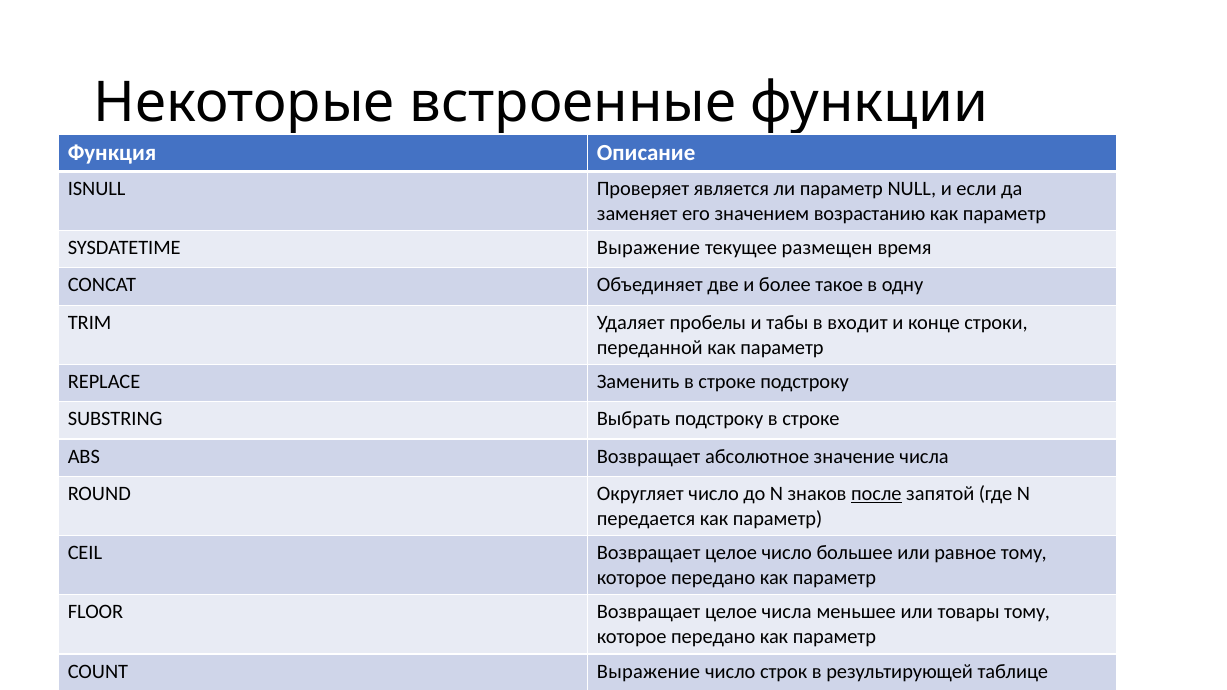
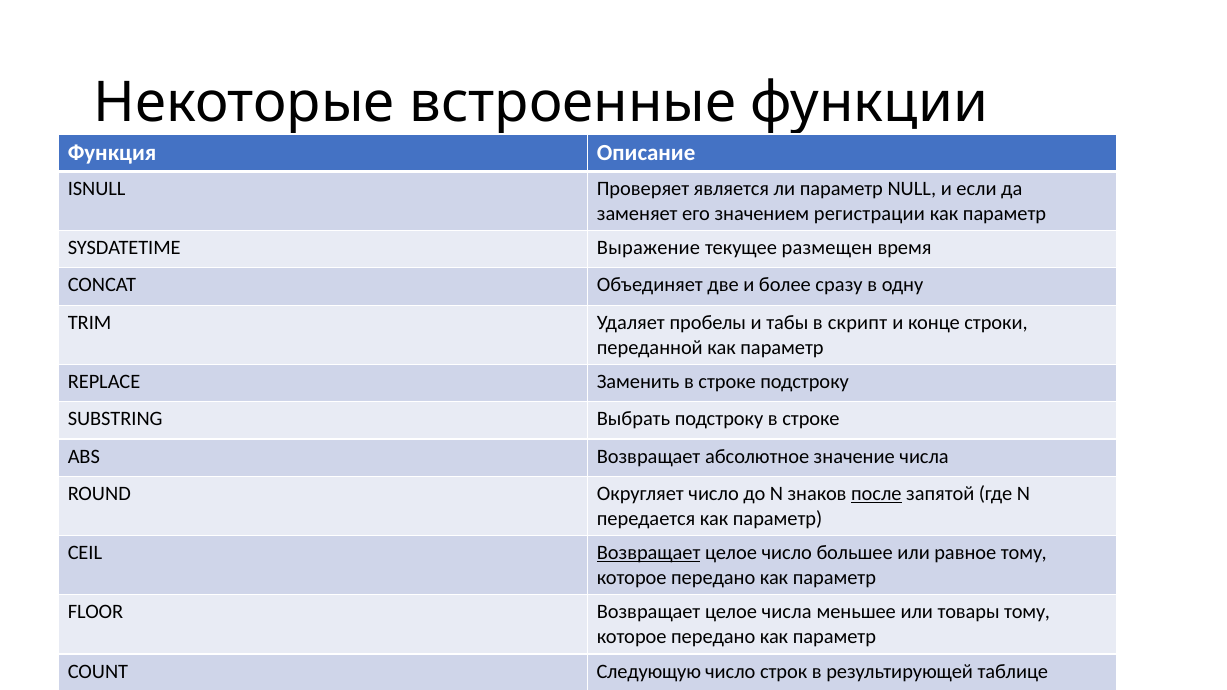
возрастанию: возрастанию -> регистрации (869, 214)
такое: такое -> сразу (839, 285)
входит: входит -> скрипт (857, 323)
Возвращает underline: none -> present (649, 553)
COUNT Выражение: Выражение -> Следующую (649, 671)
